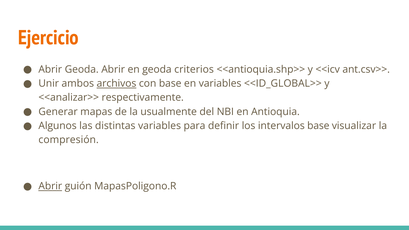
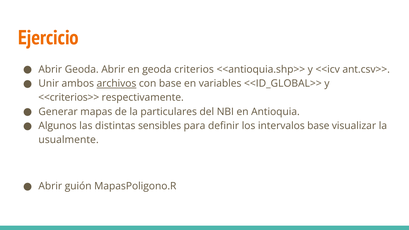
<<analizar>>: <<analizar>> -> <<criterios>> (69, 98)
usualmente: usualmente -> particulares (169, 112)
distintas variables: variables -> sensibles (160, 126)
compresión: compresión -> usualmente (69, 140)
Abrir underline: present -> none (50, 186)
